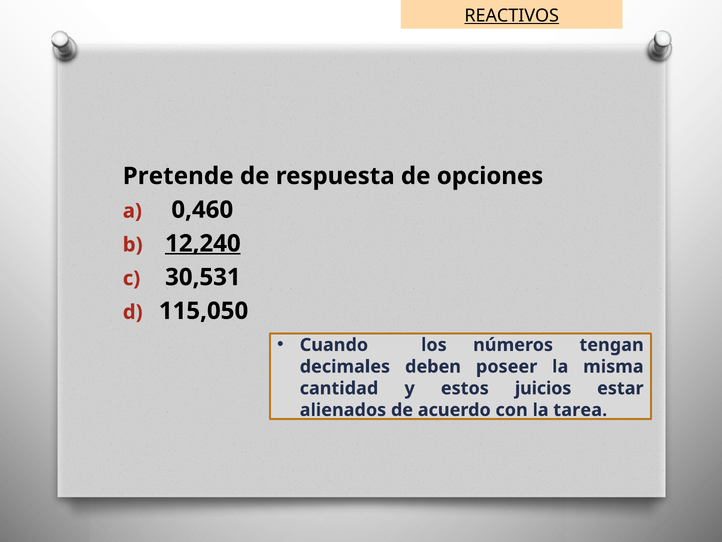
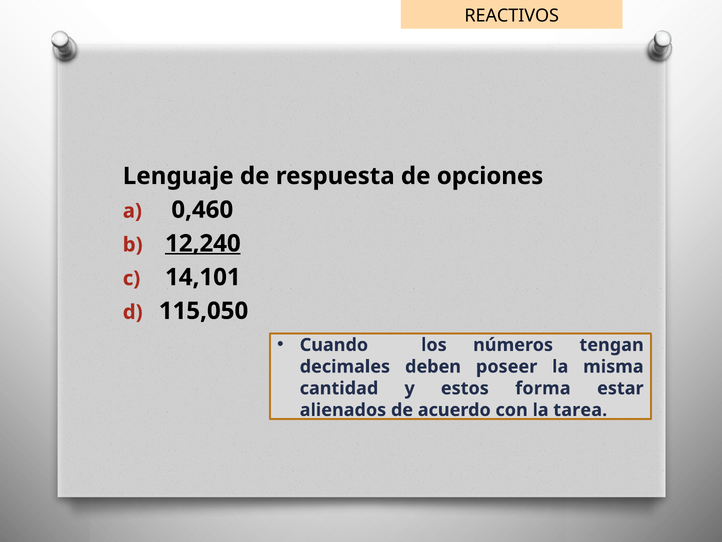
REACTIVOS underline: present -> none (512, 16)
Pretende: Pretende -> Lenguaje (178, 176)
30,531: 30,531 -> 14,101 (203, 277)
juicios: juicios -> forma (543, 388)
